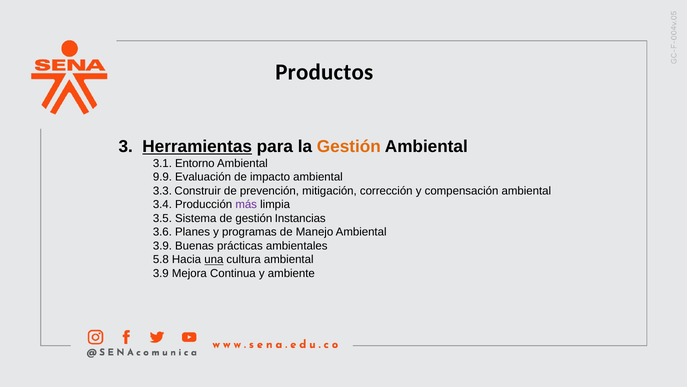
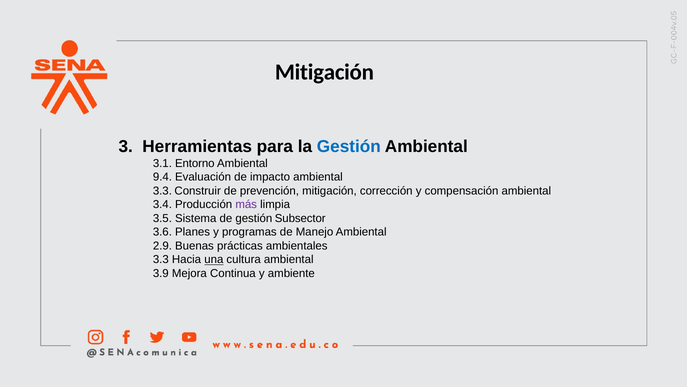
Productos: Productos -> Mitigación (324, 72)
Herramientas underline: present -> none (197, 146)
Gestión colour: orange -> blue (349, 146)
9.9: 9.9 -> 9.4 (162, 177)
Instancias: Instancias -> Subsector (300, 218)
3.9: 3.9 -> 2.9 (162, 246)
5.8: 5.8 -> 3.3 (161, 259)
